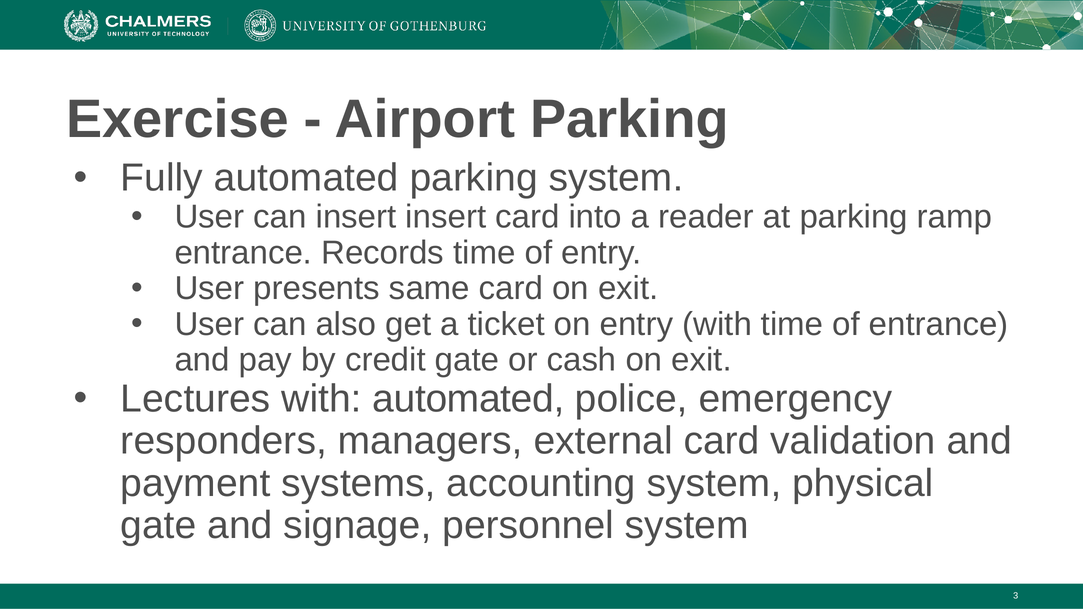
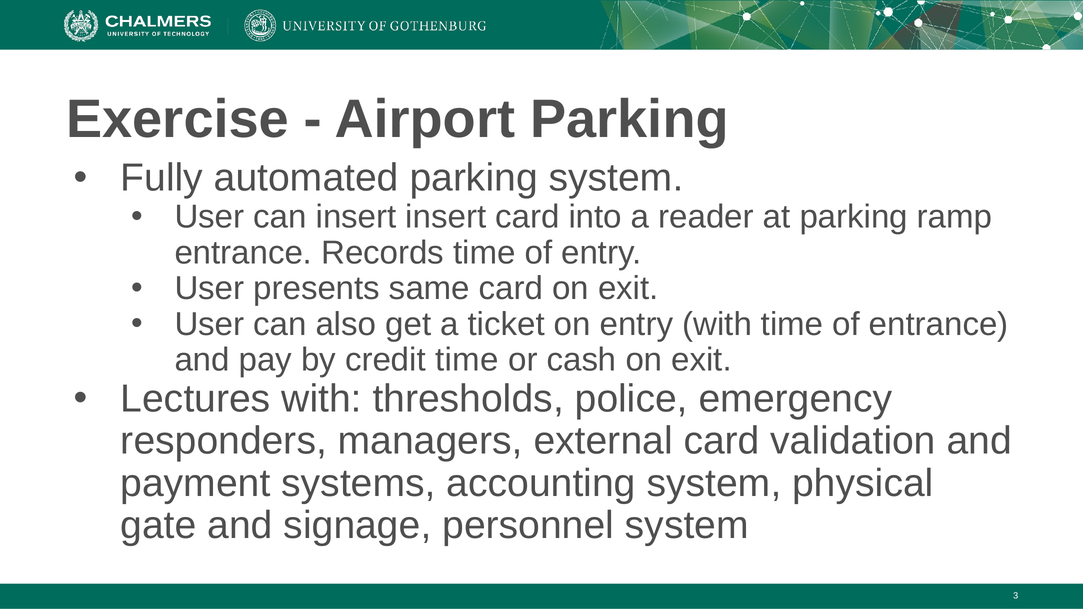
credit gate: gate -> time (467, 360)
with automated: automated -> thresholds (468, 399)
